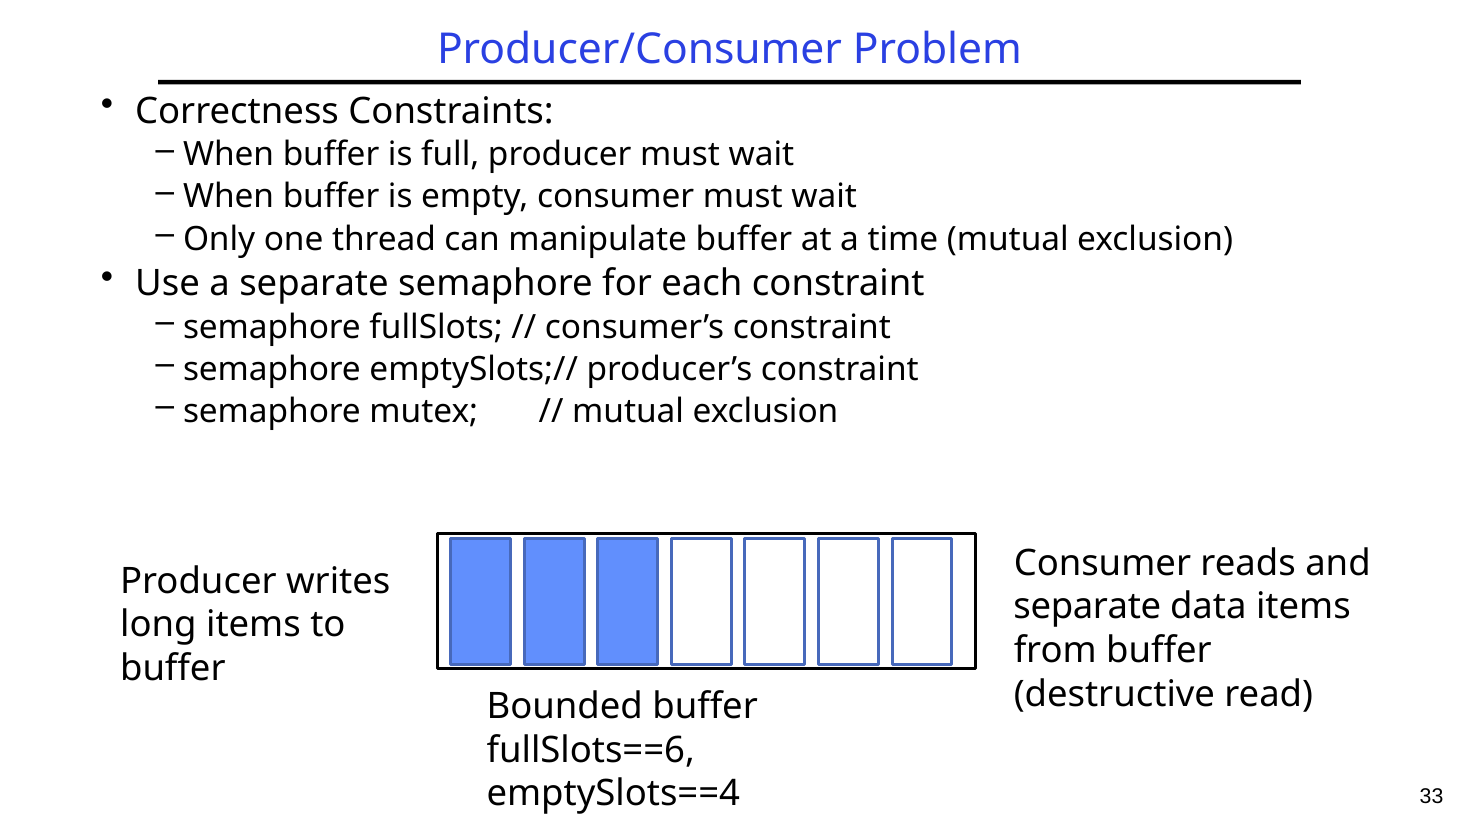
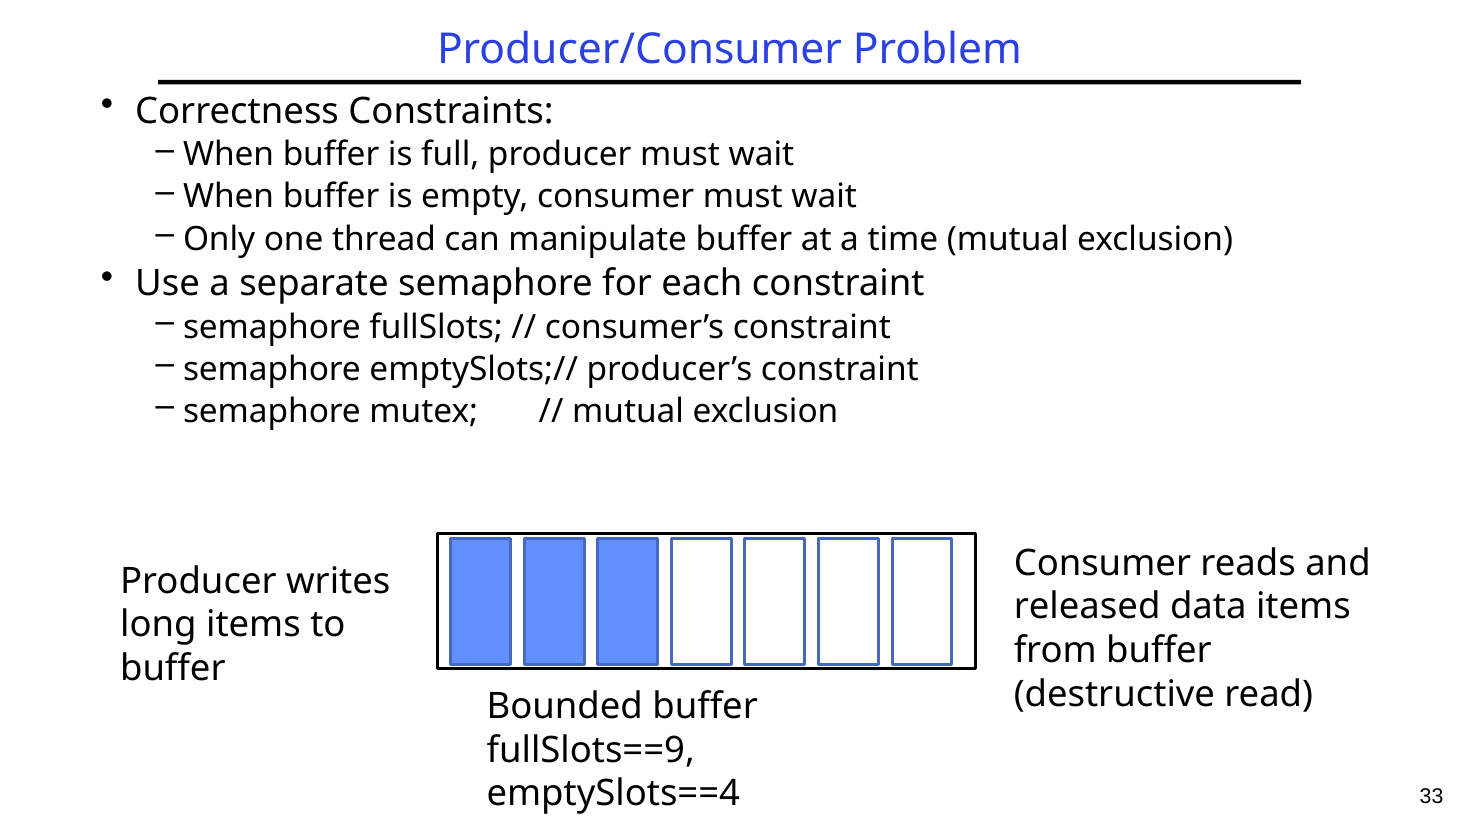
separate: separate -> released (1087, 607)
fullSlots==6: fullSlots==6 -> fullSlots==9 (591, 750)
